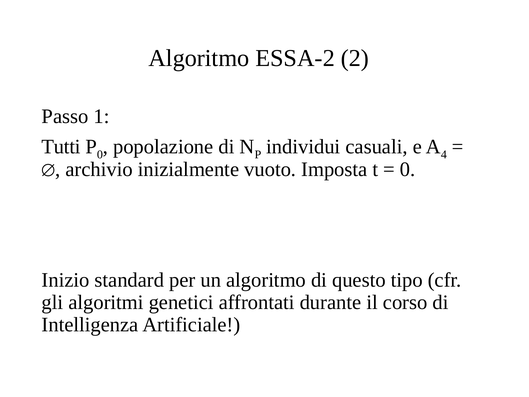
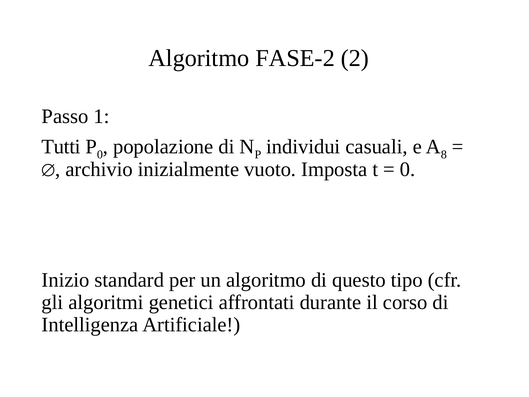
ESSA-2: ESSA-2 -> FASE-2 (295, 58)
4: 4 -> 8 (444, 154)
